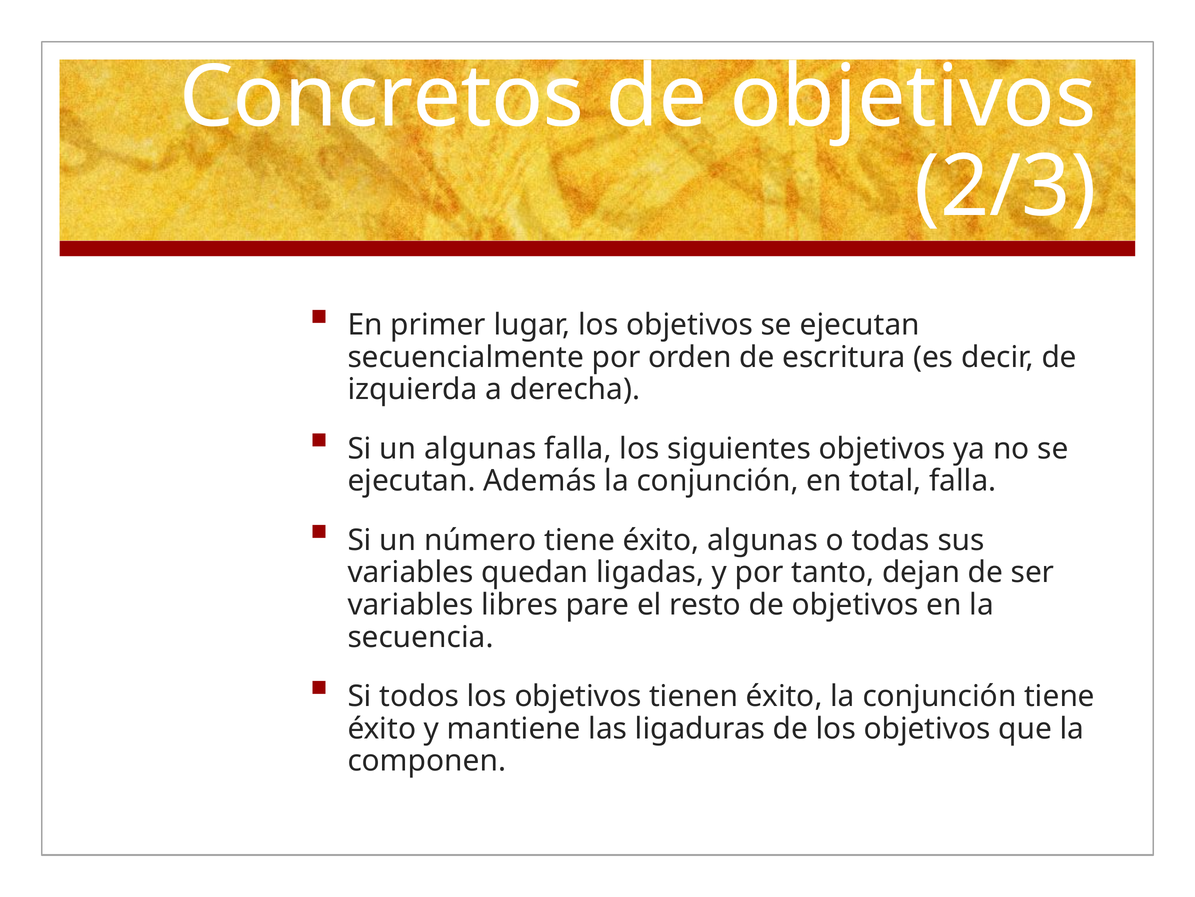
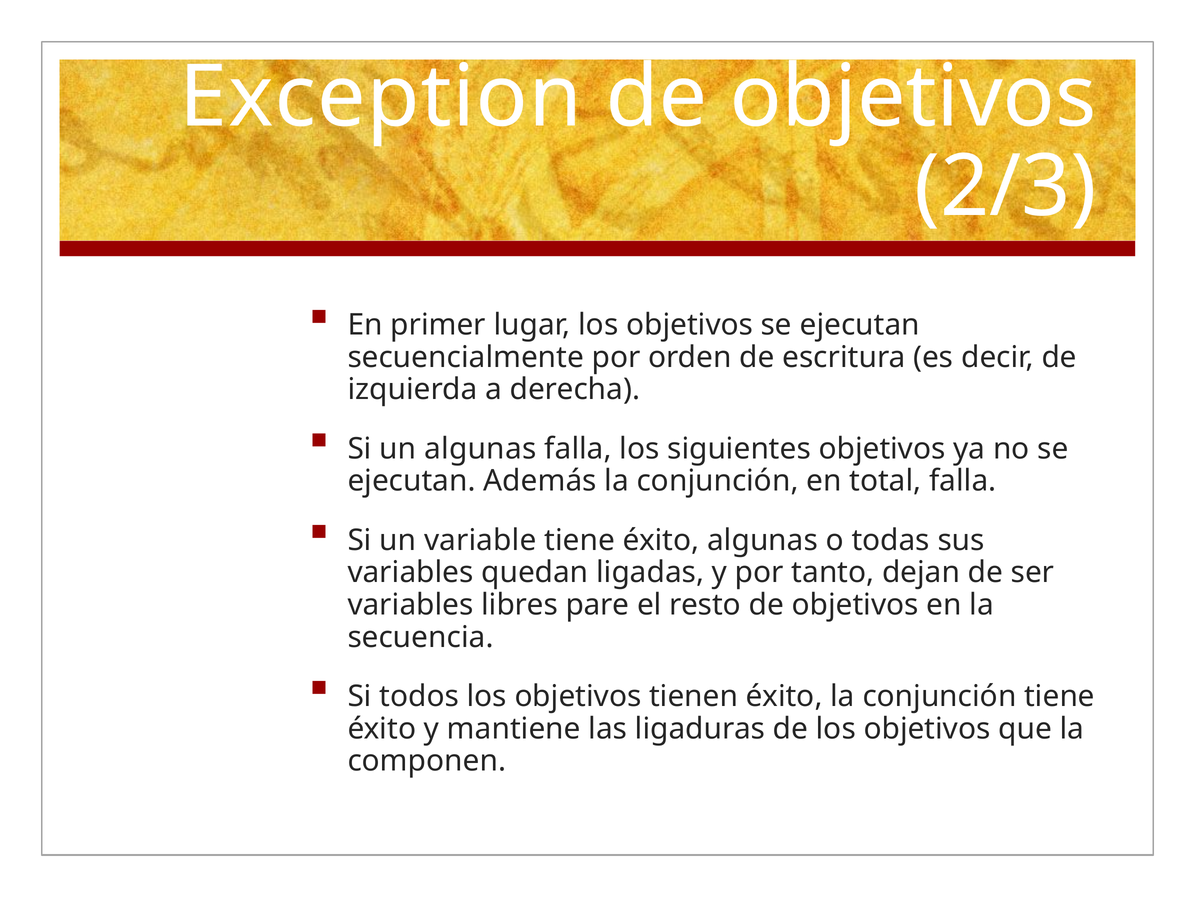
Concretos: Concretos -> Exception (381, 97)
número: número -> variable (480, 540)
